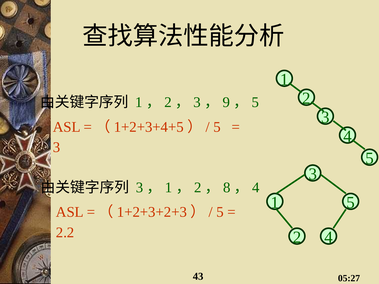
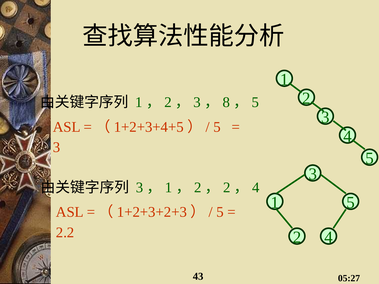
9: 9 -> 8 (226, 102)
8: 8 -> 2 (227, 188)
